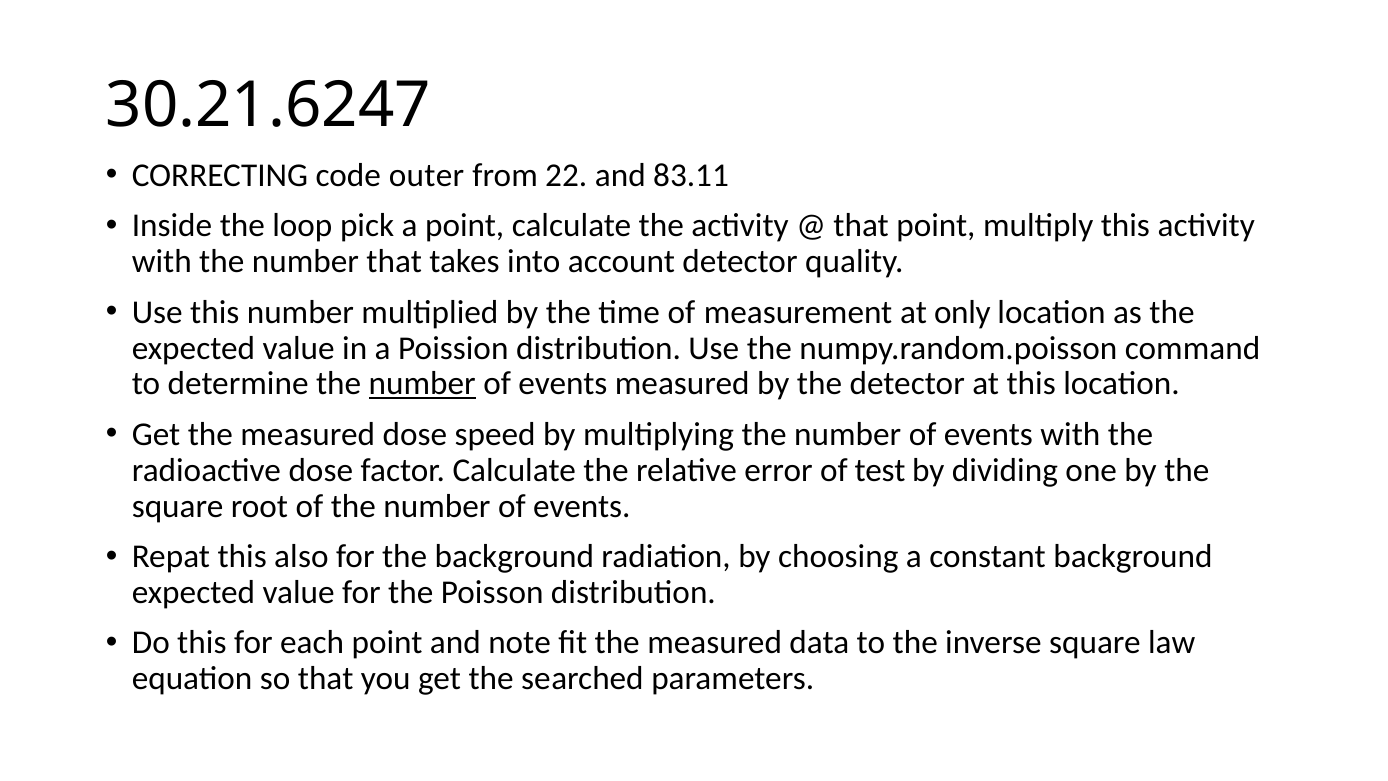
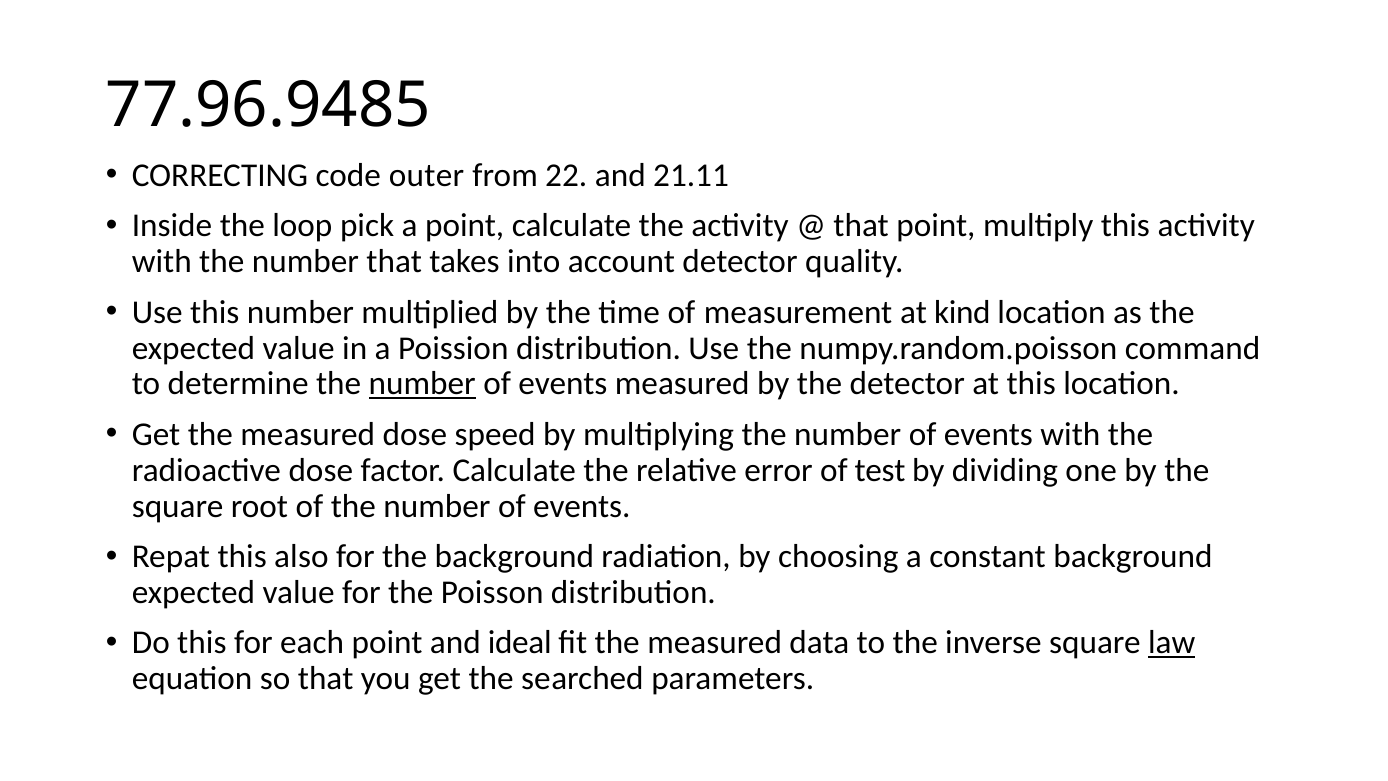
30.21.6247: 30.21.6247 -> 77.96.9485 (268, 105)
83.11: 83.11 -> 21.11 (691, 175)
only: only -> kind (962, 312)
note: note -> ideal (520, 643)
law underline: none -> present (1172, 643)
